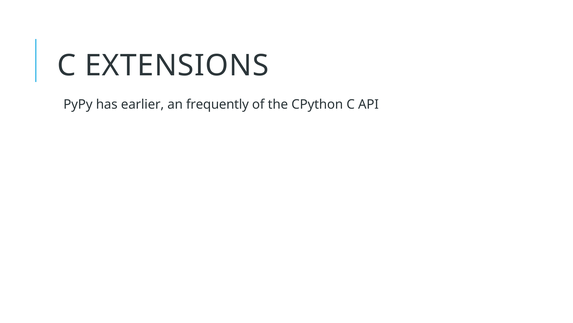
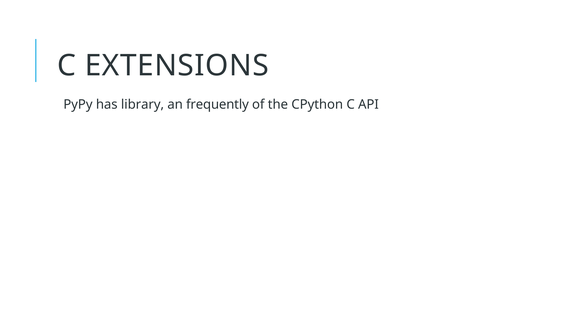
earlier: earlier -> library (142, 104)
